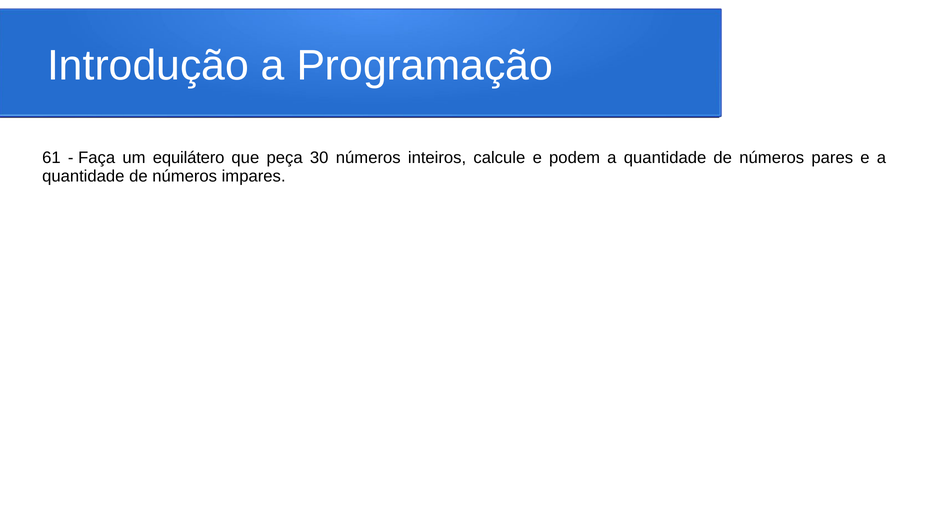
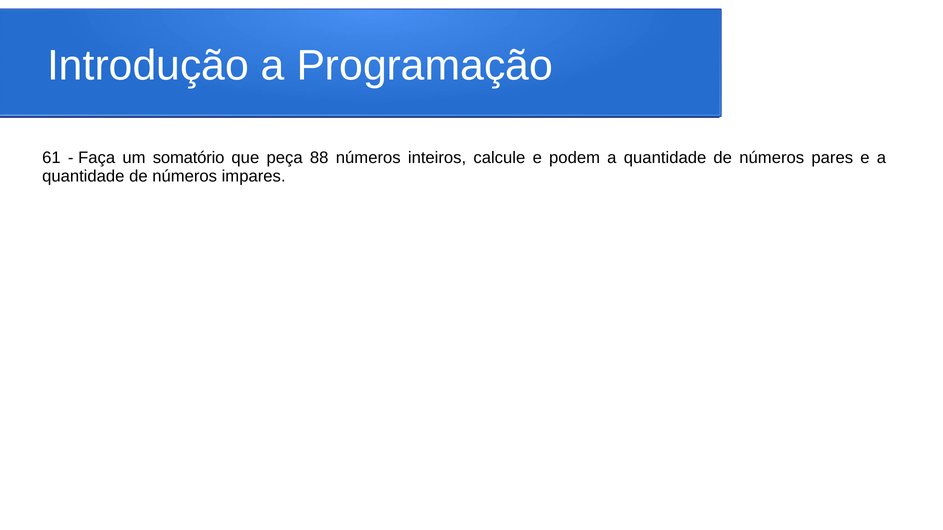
equilátero: equilátero -> somatório (189, 158)
30: 30 -> 88 (319, 158)
